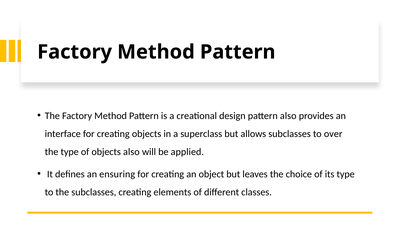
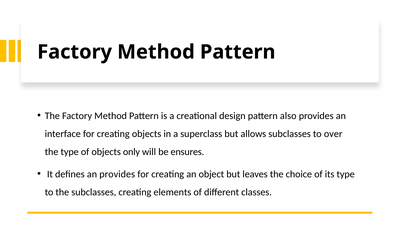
objects also: also -> only (131, 152)
applied: applied -> ensures (187, 152)
an ensuring: ensuring -> provides (117, 174)
